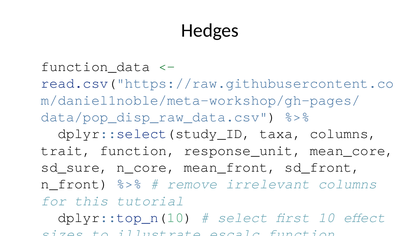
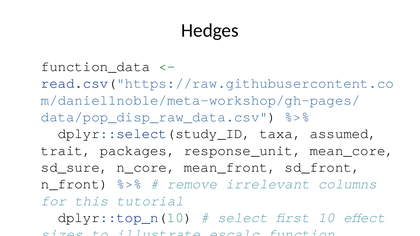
taxa columns: columns -> assumed (343, 134)
trait function: function -> packages (138, 151)
